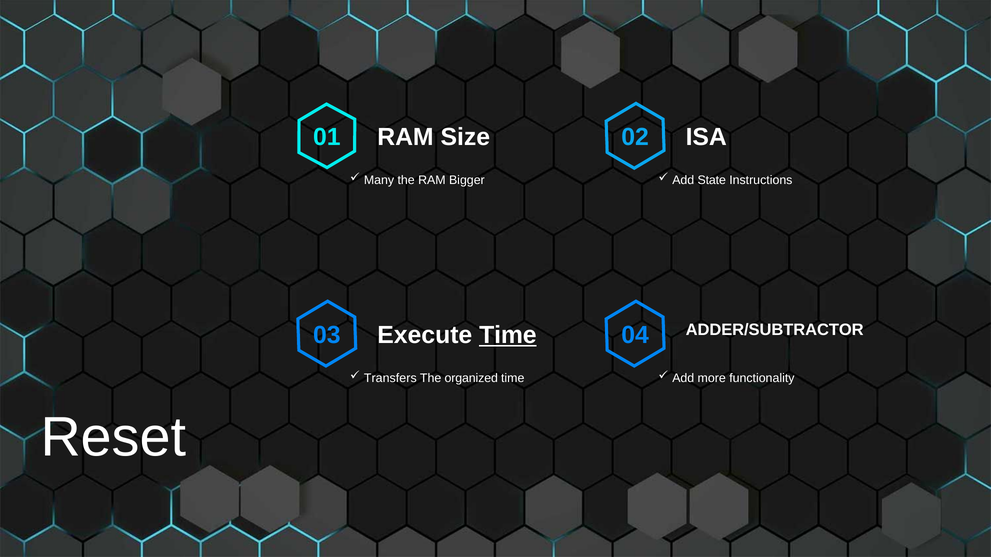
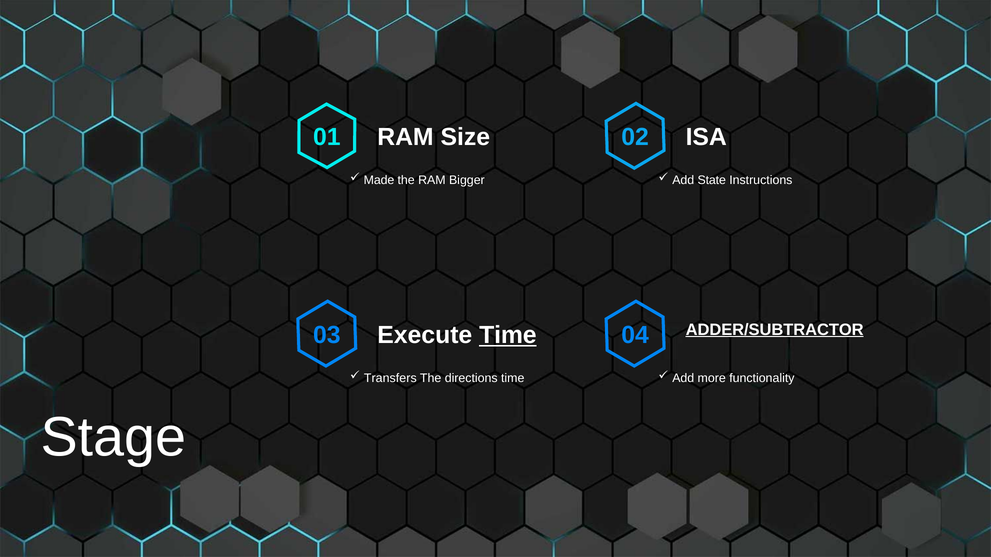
Many: Many -> Made (379, 180)
ADDER/SUBTRACTOR underline: none -> present (775, 330)
organized: organized -> directions (471, 378)
Reset: Reset -> Stage (113, 438)
